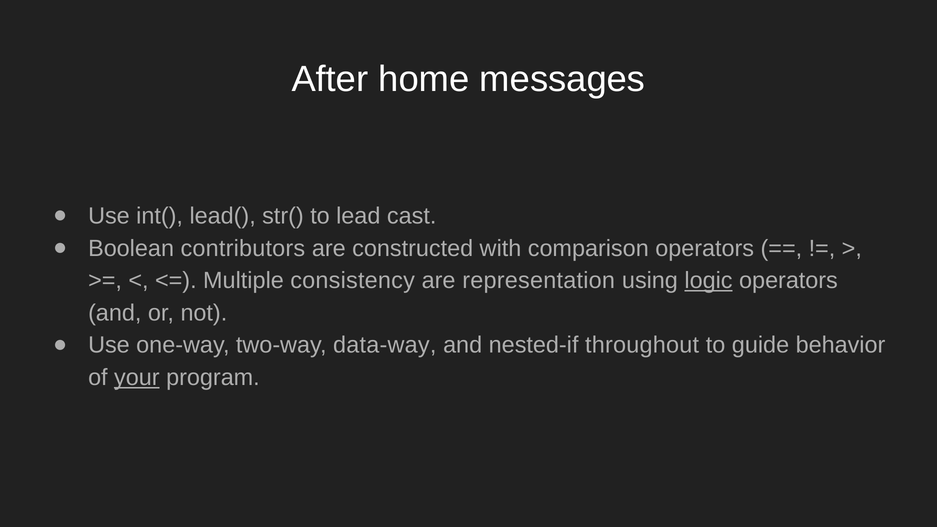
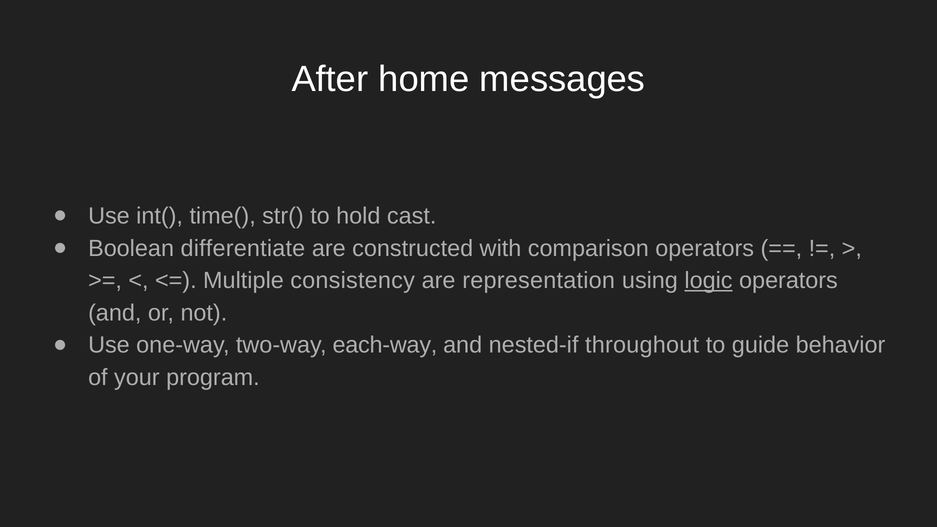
lead(: lead( -> time( (223, 216)
lead: lead -> hold (358, 216)
contributors: contributors -> differentiate (243, 248)
data-way: data-way -> each-way (385, 345)
your underline: present -> none (137, 378)
